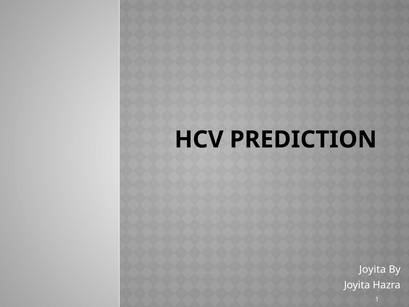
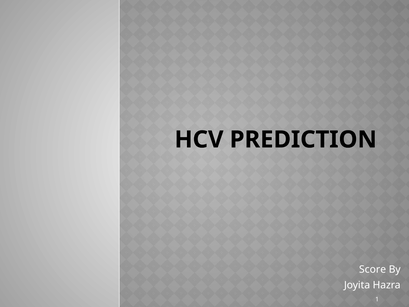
Joyita: Joyita -> Score (373, 269)
